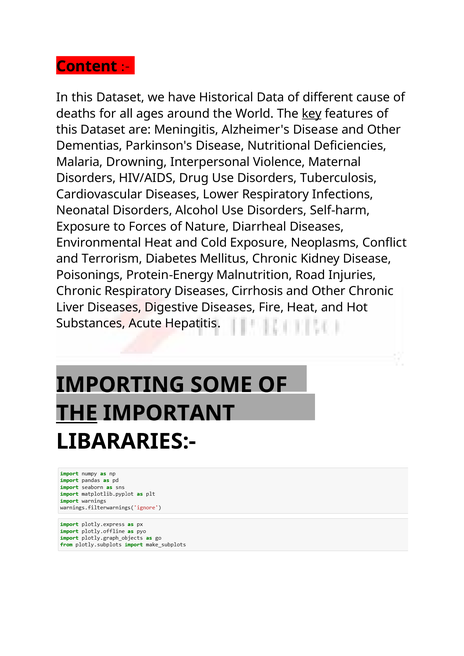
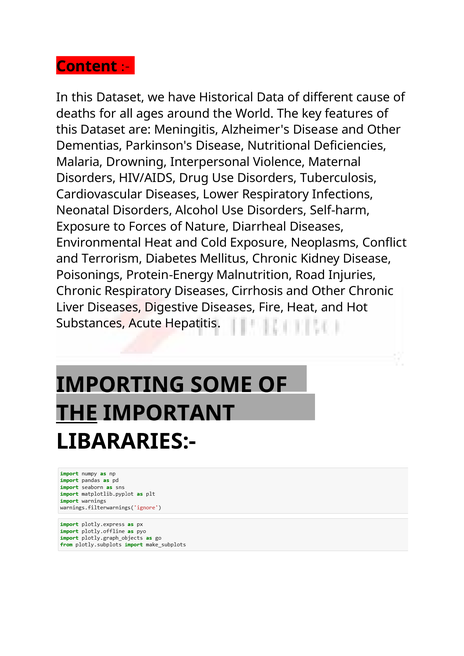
key underline: present -> none (312, 114)
